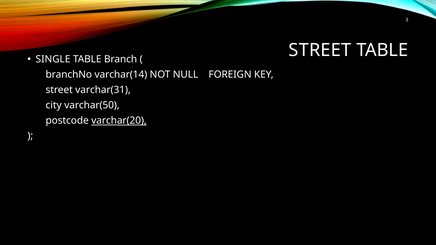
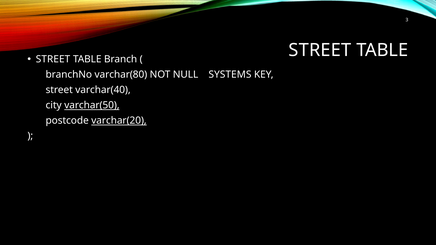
SINGLE: SINGLE -> STREET (53, 59)
varchar(14: varchar(14 -> varchar(80 (121, 75)
FOREIGN: FOREIGN -> SYSTEMS (230, 75)
varchar(31: varchar(31 -> varchar(40 (103, 90)
varchar(50 underline: none -> present (92, 105)
